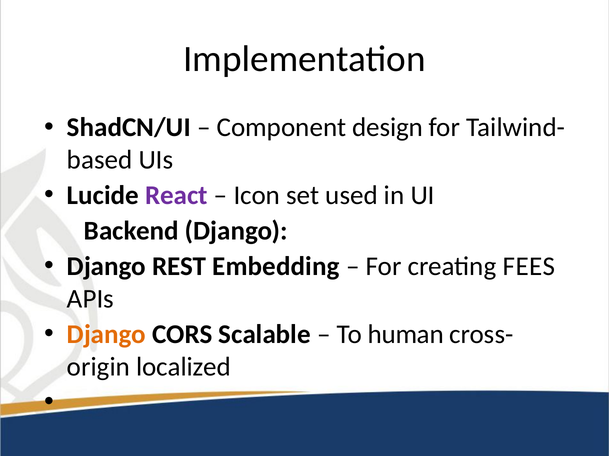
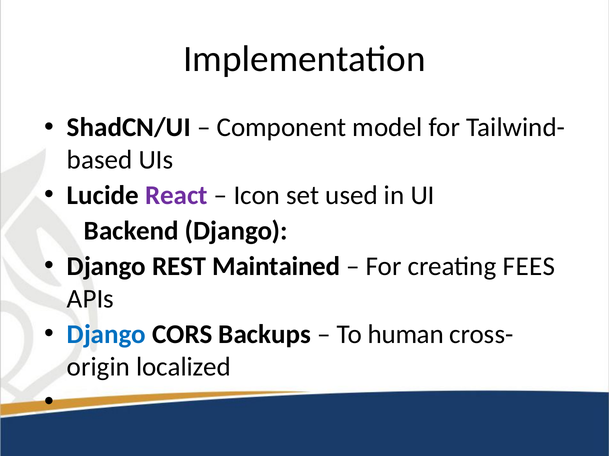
design: design -> model (387, 128)
Embedding: Embedding -> Maintained (276, 267)
Django colour: orange -> blue (106, 335)
Scalable: Scalable -> Backups (265, 335)
